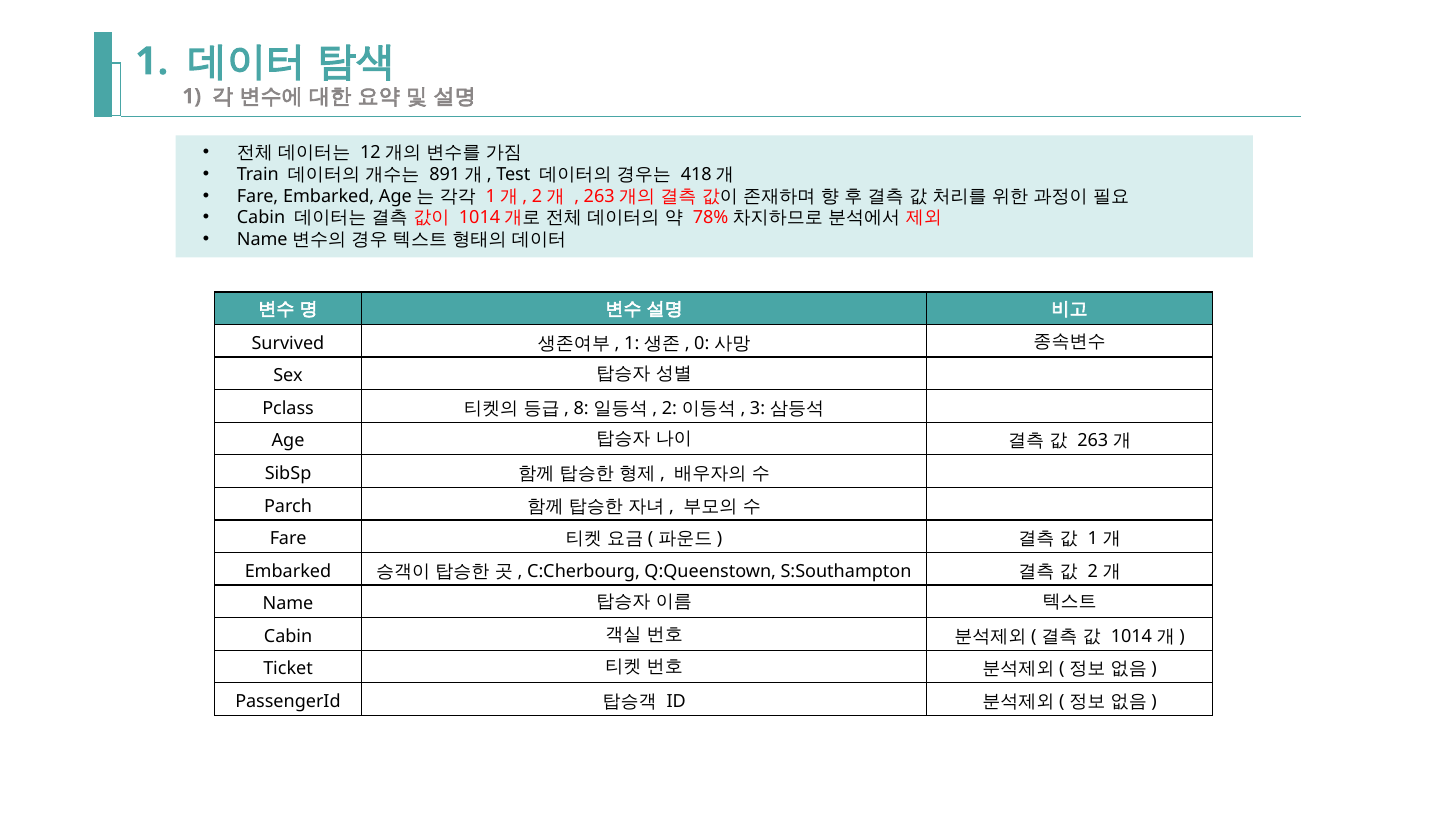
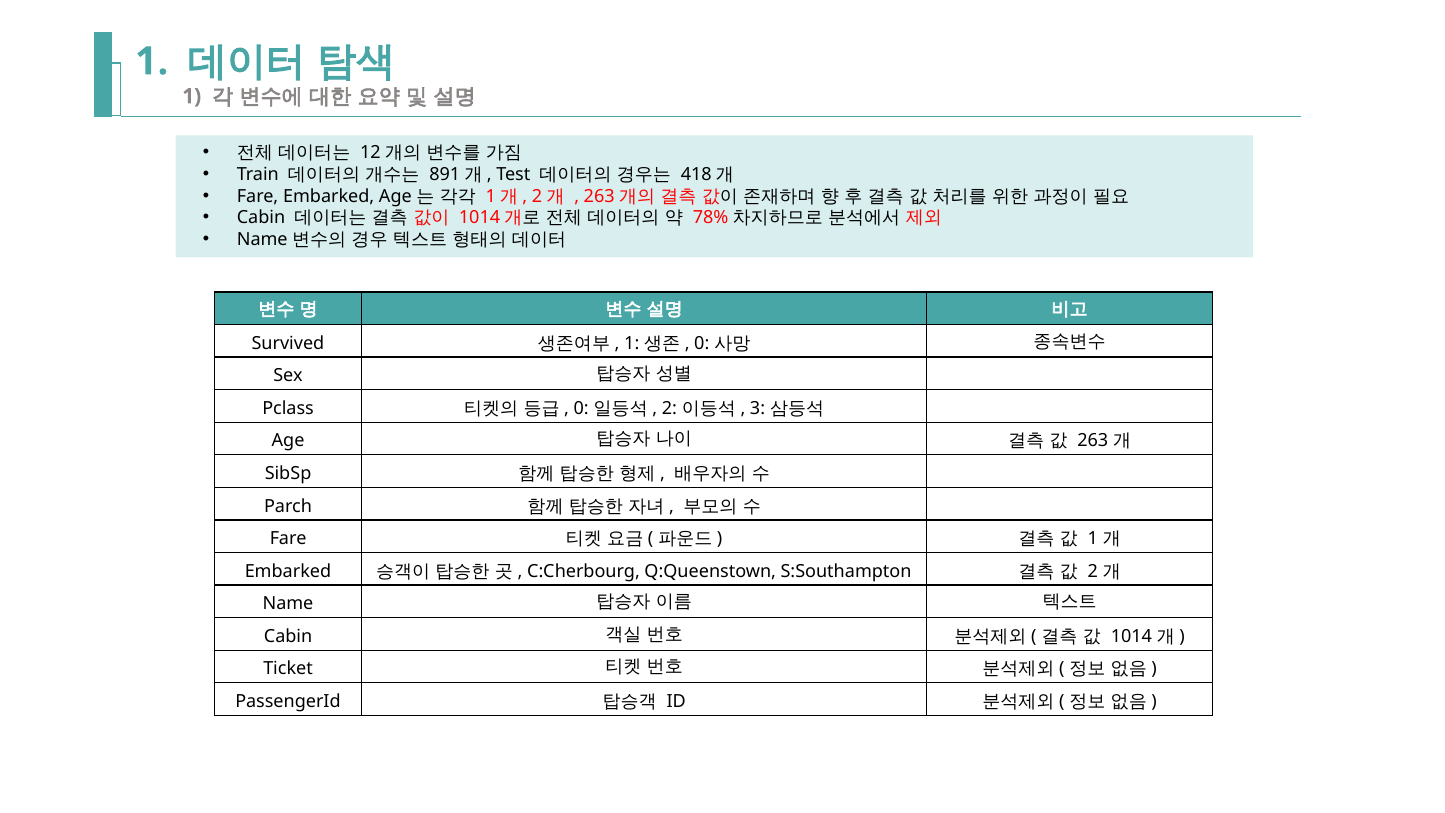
8: 8 -> 0 (581, 408)
